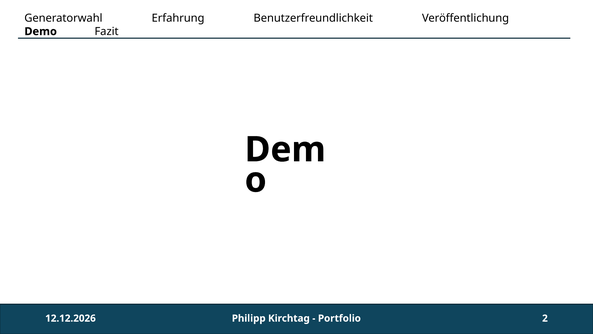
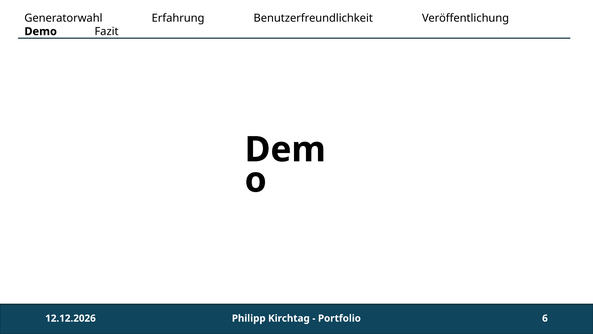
2: 2 -> 6 (545, 318)
